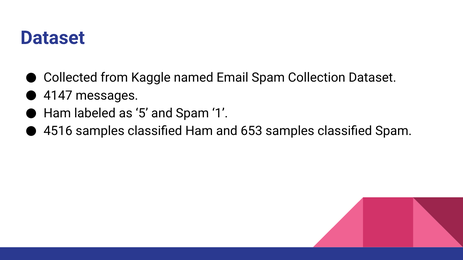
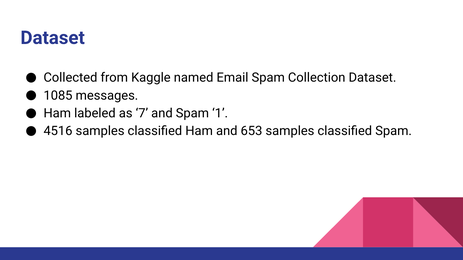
4147: 4147 -> 1085 (58, 96)
5: 5 -> 7 (142, 113)
